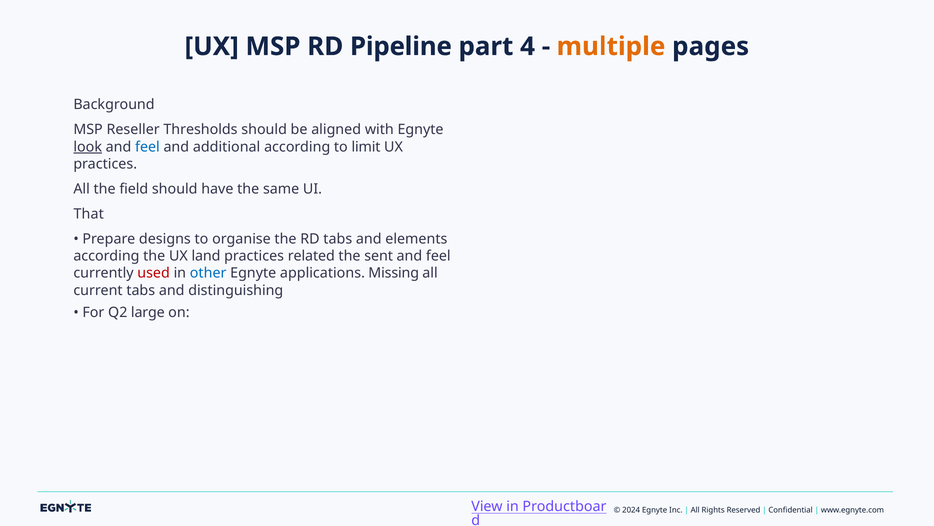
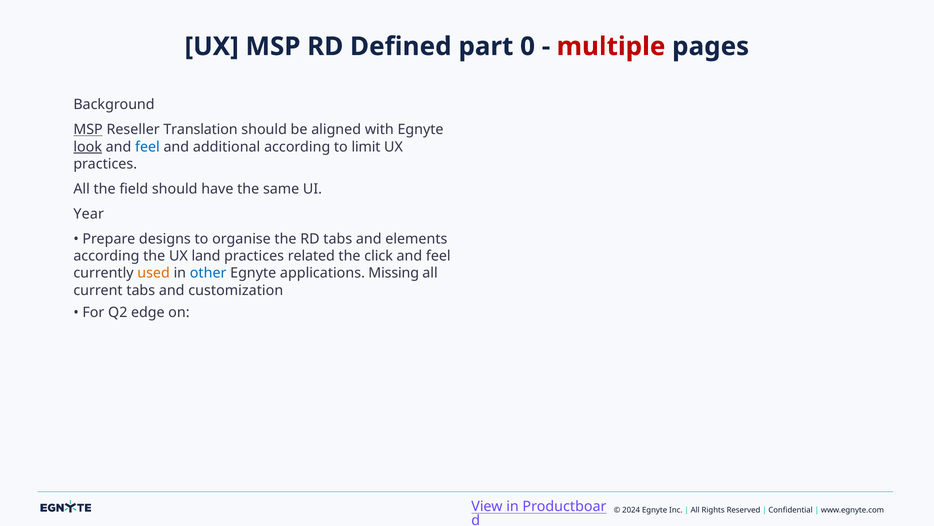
Pipeline: Pipeline -> Defined (401, 46)
4: 4 -> 0 (528, 46)
multiple colour: orange -> red (611, 46)
MSP underline: none -> present (88, 130)
Thresholds: Thresholds -> Translation (201, 130)
That: That -> Year (89, 214)
sent: sent -> click (379, 256)
used colour: red -> orange (154, 273)
distinguishing: distinguishing -> customization (236, 290)
large: large -> edge (148, 312)
